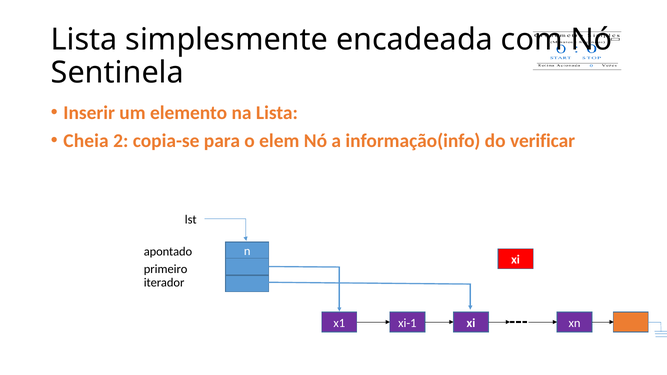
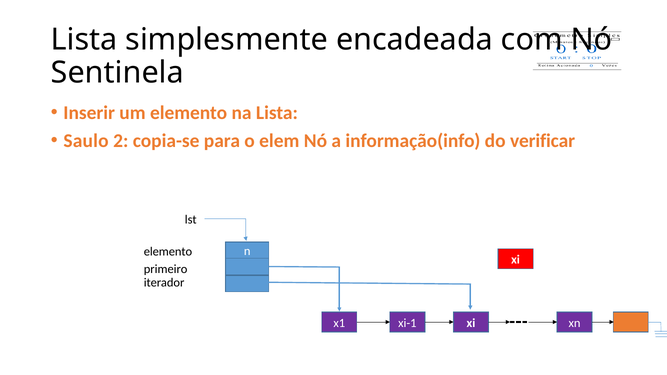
Cheia: Cheia -> Saulo (86, 141)
apontado: apontado -> elemento (168, 252)
